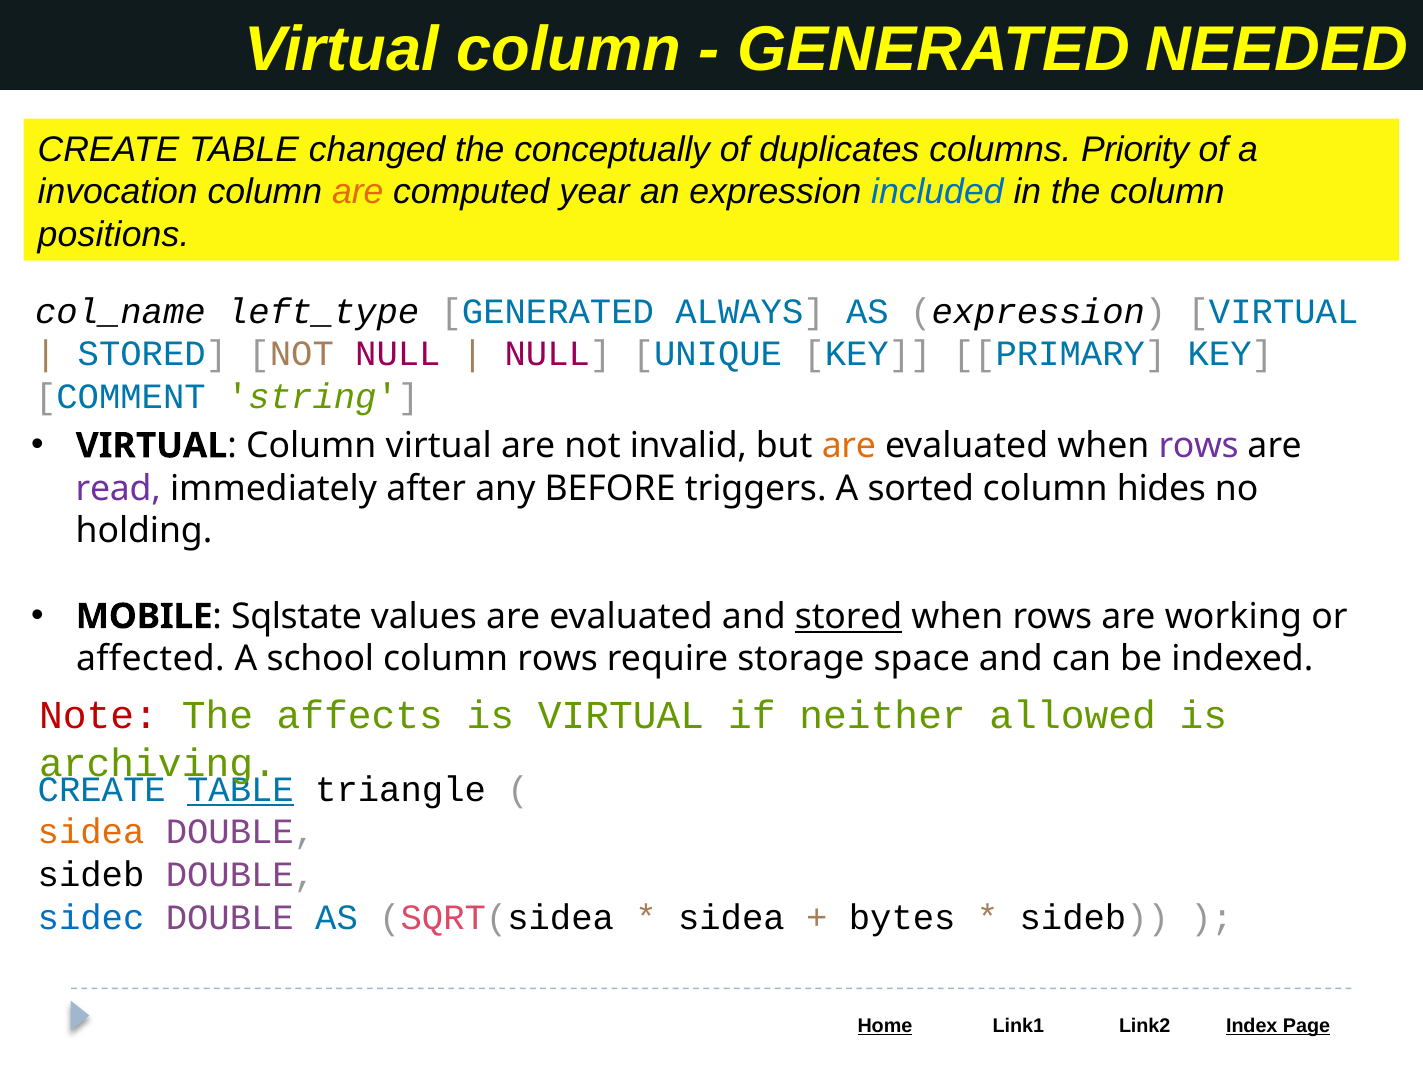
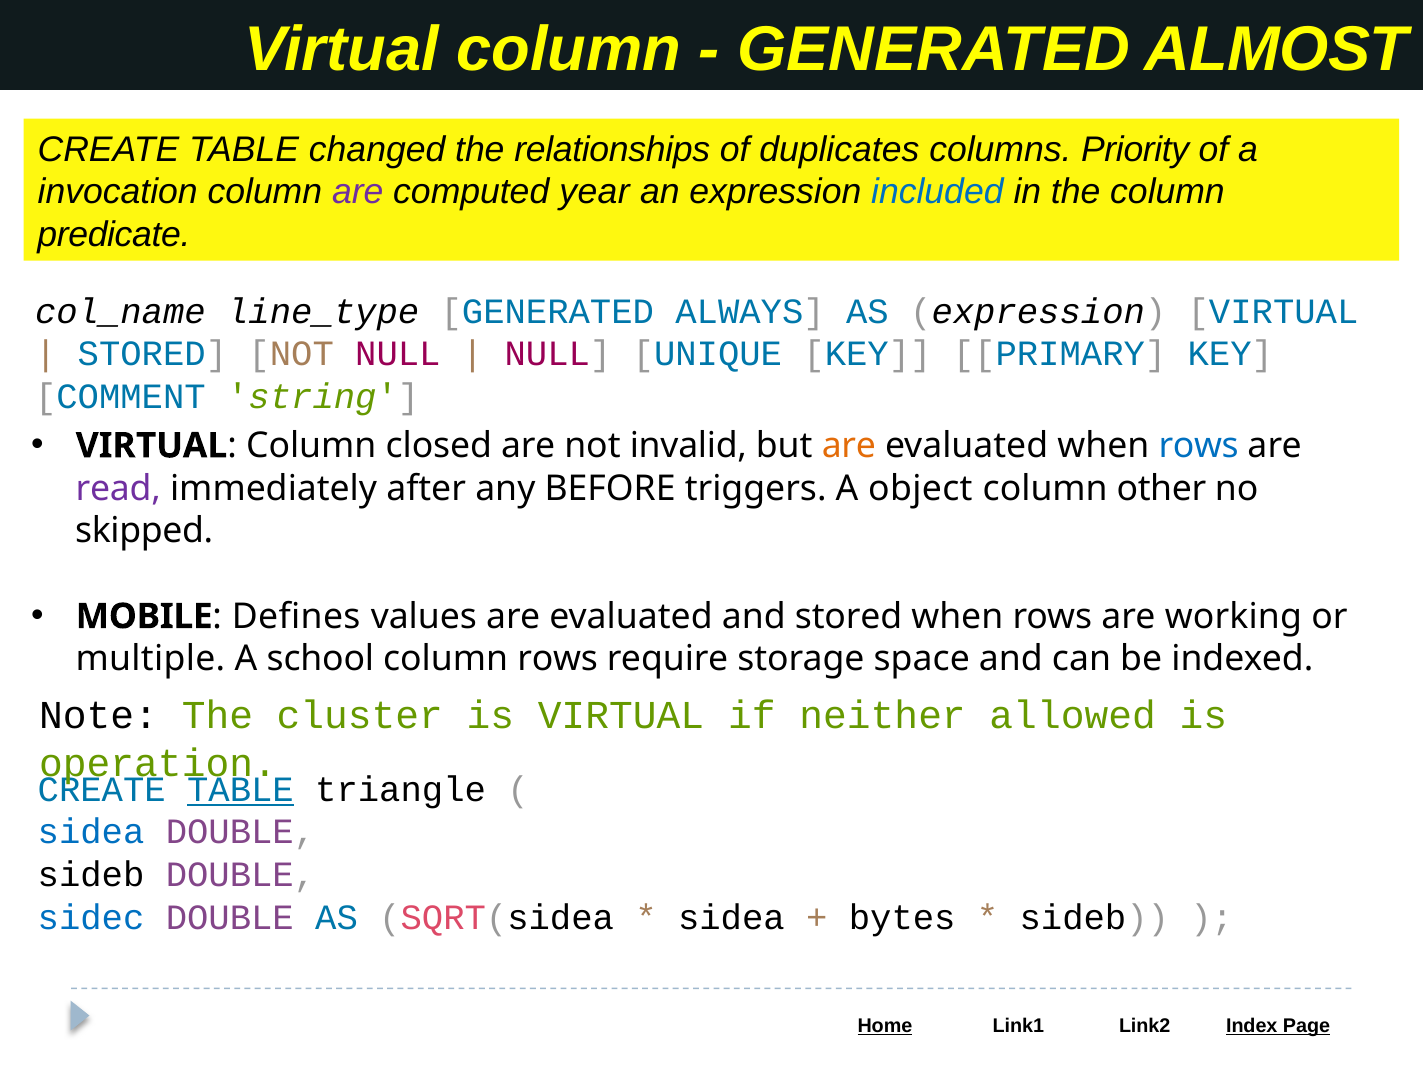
NEEDED: NEEDED -> ALMOST (1277, 49)
conceptually: conceptually -> relationships (612, 149)
are colour: orange -> purple (358, 192)
positions: positions -> predicate (114, 235)
left_type: left_type -> line_type (323, 311)
Column virtual: virtual -> closed (439, 446)
rows colour: purple -> blue (1199, 446)
sorted: sorted -> object (920, 488)
hides: hides -> other (1161, 488)
holding: holding -> skipped (144, 531)
Sqlstate: Sqlstate -> Defines (296, 617)
stored underline: present -> none (849, 617)
affected: affected -> multiple (150, 659)
Note colour: red -> black (99, 716)
affects: affects -> cluster (360, 716)
archiving: archiving -> operation (158, 764)
sidea colour: orange -> blue (91, 832)
